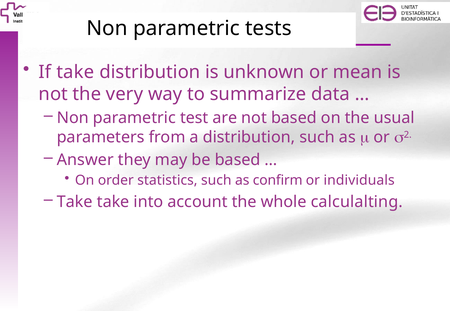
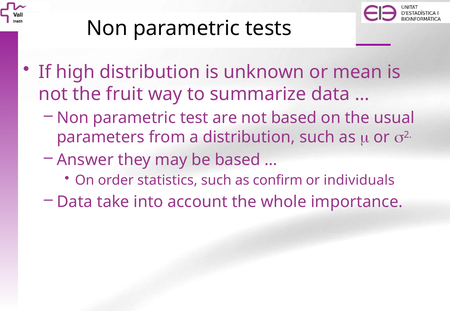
If take: take -> high (75, 72)
very: very -> fruit (124, 94)
Take: Take -> Data (75, 202)
calculalting: calculalting -> importance (357, 202)
